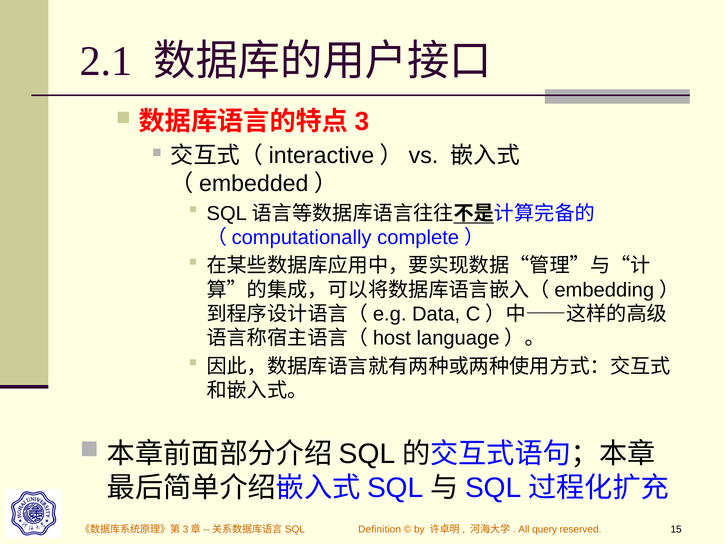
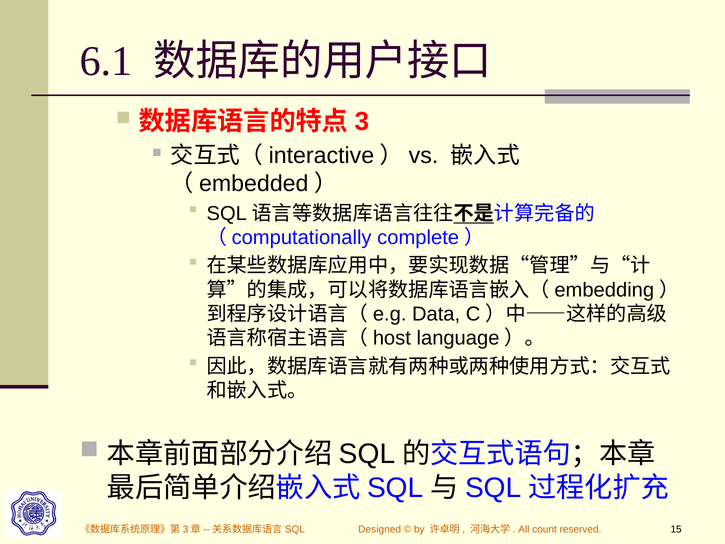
2.1: 2.1 -> 6.1 (106, 61)
Definition: Definition -> Designed (380, 529)
query: query -> count (545, 529)
